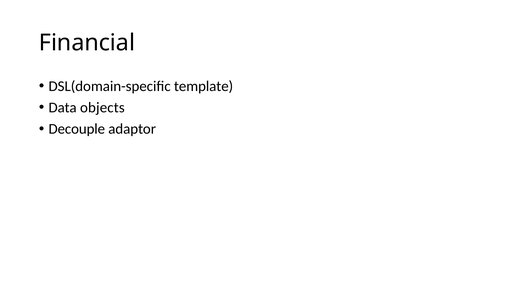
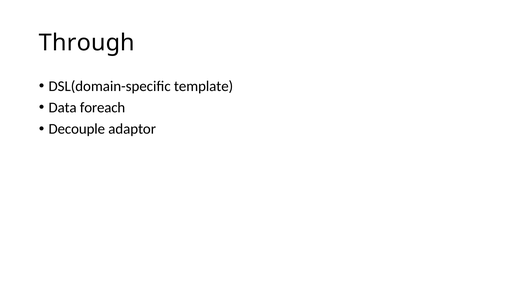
Financial: Financial -> Through (87, 43)
objects: objects -> foreach (103, 108)
